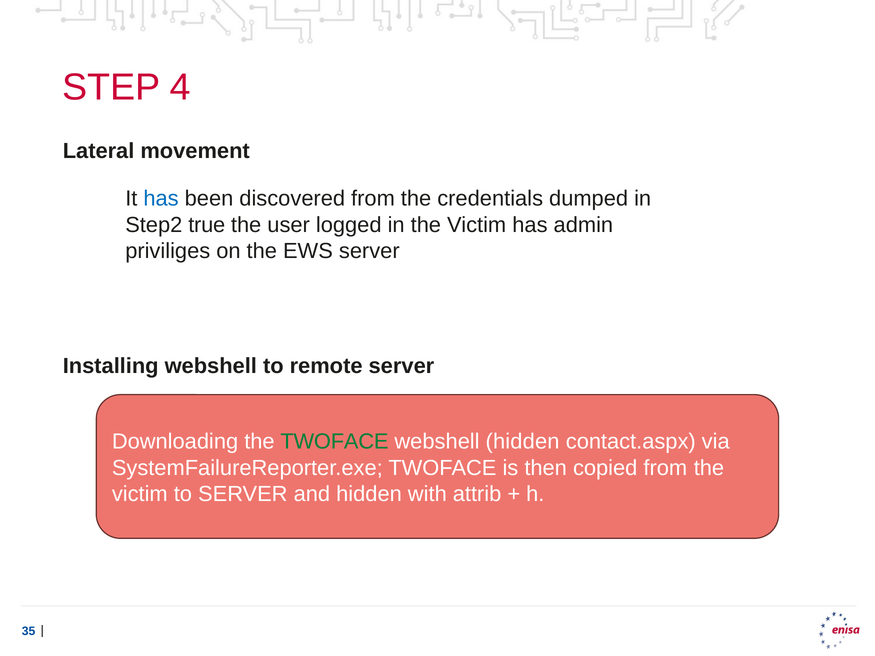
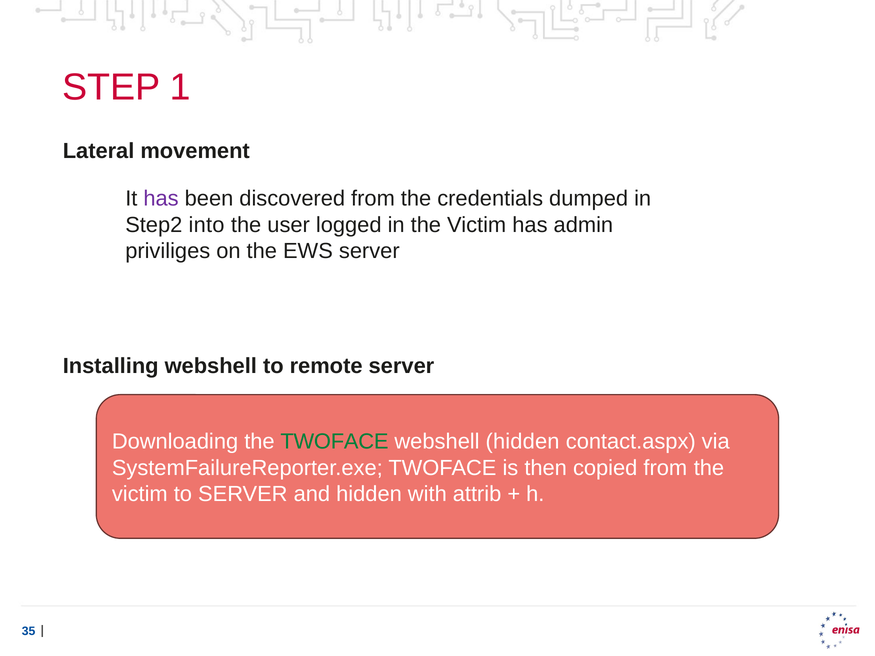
4: 4 -> 1 (180, 87)
has colour: blue -> purple (161, 199)
true: true -> into (207, 225)
